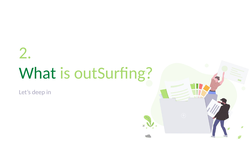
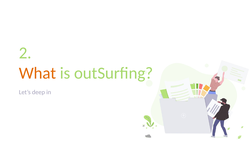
What colour: green -> orange (38, 73)
